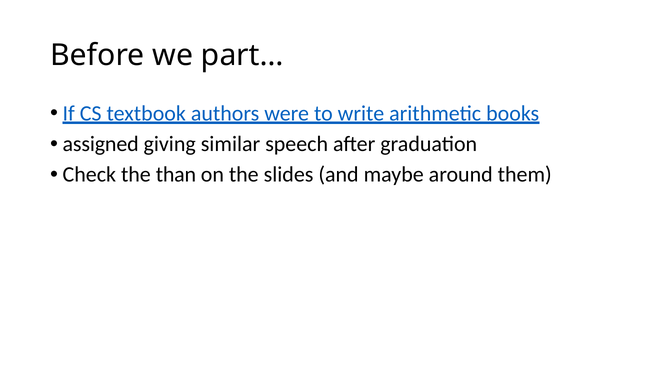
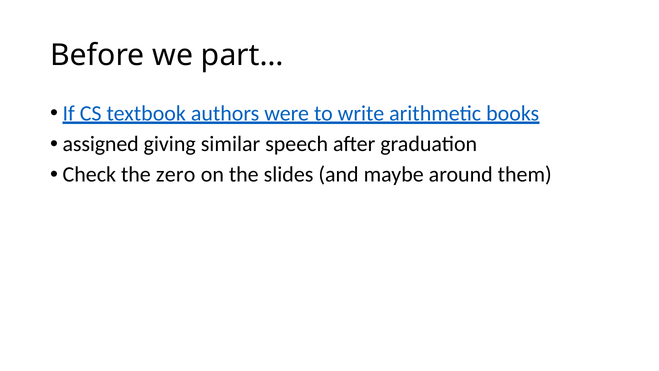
than: than -> zero (176, 175)
